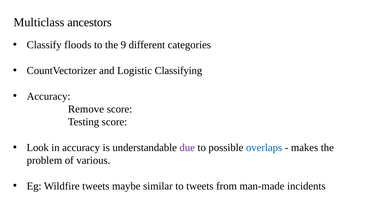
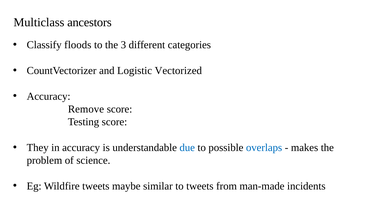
9: 9 -> 3 (123, 45)
Classifying: Classifying -> Vectorized (178, 71)
Look: Look -> They (38, 147)
due colour: purple -> blue (187, 147)
various: various -> science (93, 160)
